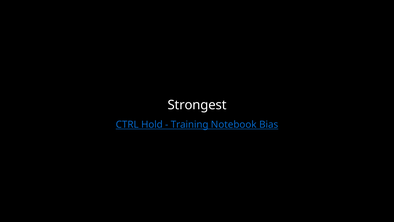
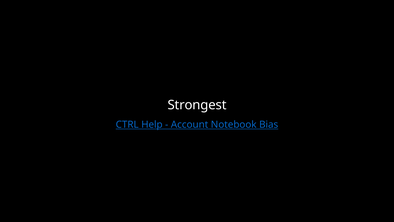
Hold: Hold -> Help (152, 124)
Training: Training -> Account (190, 124)
